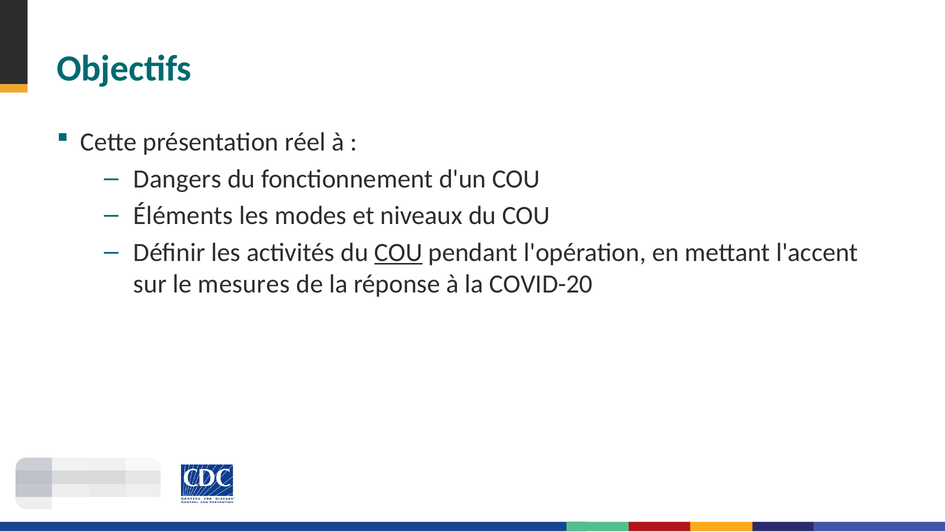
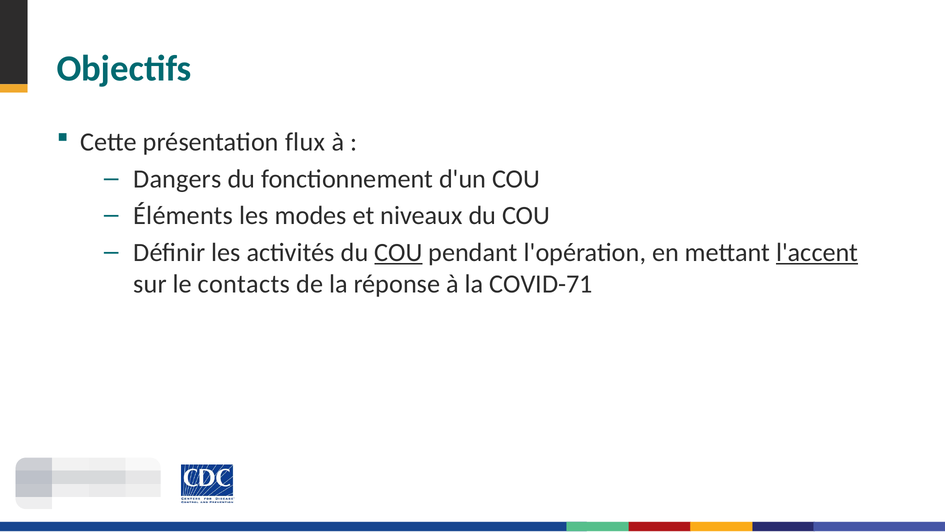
réel: réel -> flux (305, 142)
l'accent underline: none -> present (817, 252)
mesures: mesures -> contacts (244, 284)
COVID-20: COVID-20 -> COVID-71 (541, 284)
